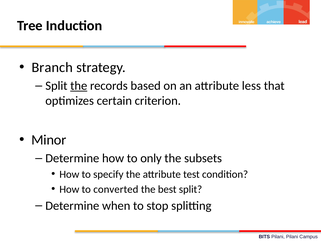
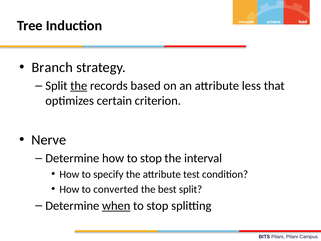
Minor: Minor -> Nerve (49, 140)
how to only: only -> stop (151, 158)
subsets: subsets -> interval (203, 158)
when underline: none -> present (116, 206)
